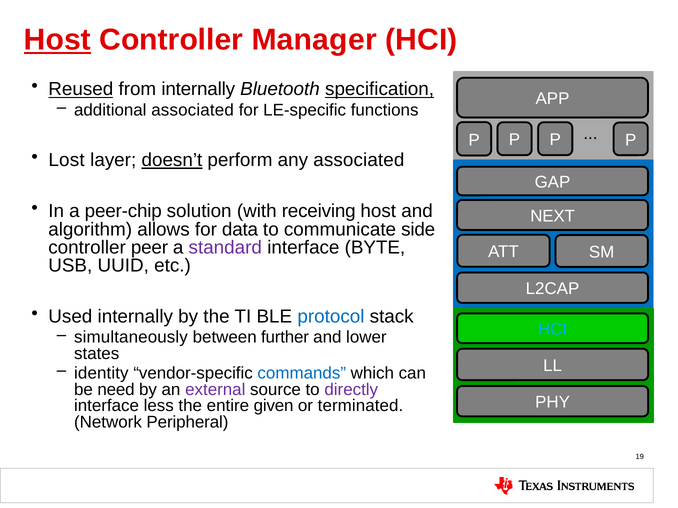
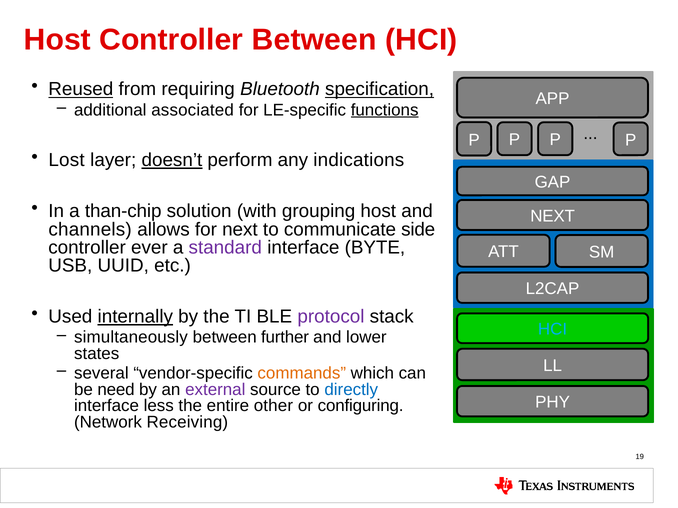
Host underline: present -> none (57, 40)
Controller Manager: Manager -> Between (314, 40)
from internally: internally -> requiring (198, 89)
functions underline: none -> present (385, 110)
any associated: associated -> indications (359, 160)
peer-chip: peer-chip -> than-chip (123, 211)
receiving: receiving -> grouping (319, 211)
algorithm: algorithm -> channels (90, 230)
for data: data -> next (240, 230)
peer: peer -> ever (149, 248)
internally underline: none -> present (135, 317)
protocol colour: blue -> purple (331, 317)
identity: identity -> several (101, 374)
commands colour: blue -> orange (302, 374)
directly colour: purple -> blue (351, 390)
given: given -> other (273, 406)
terminated: terminated -> configuring (361, 406)
Peripheral: Peripheral -> Receiving (187, 422)
